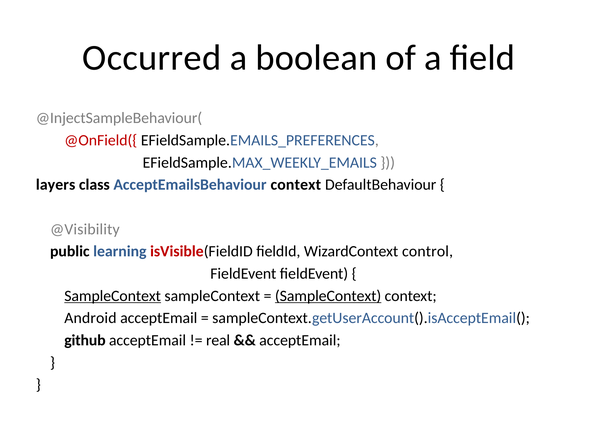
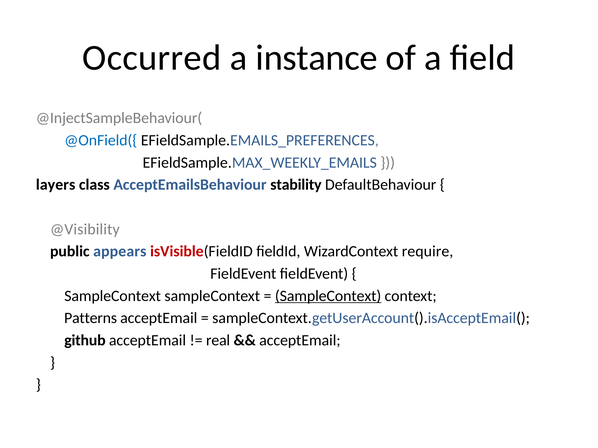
boolean: boolean -> instance (317, 58)
@OnField({ colour: red -> blue (101, 140)
AcceptEmailsBehaviour context: context -> stability (296, 185)
learning: learning -> appears (120, 252)
control: control -> require (428, 252)
SampleContext underline: present -> none (113, 296)
Android: Android -> Patterns (91, 318)
